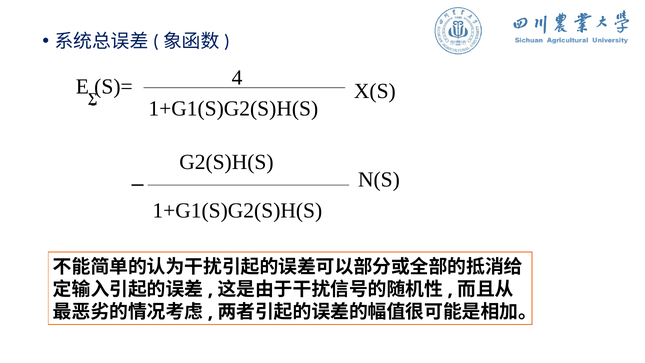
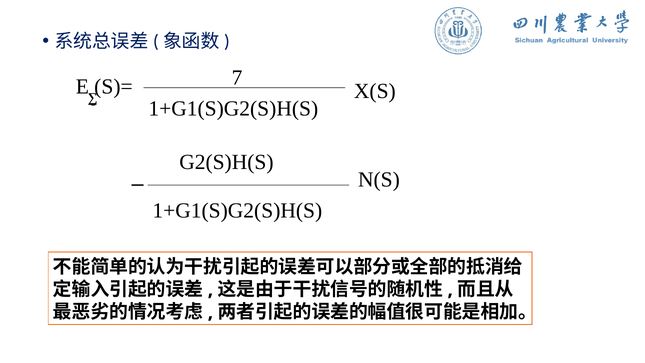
4: 4 -> 7 (237, 78)
